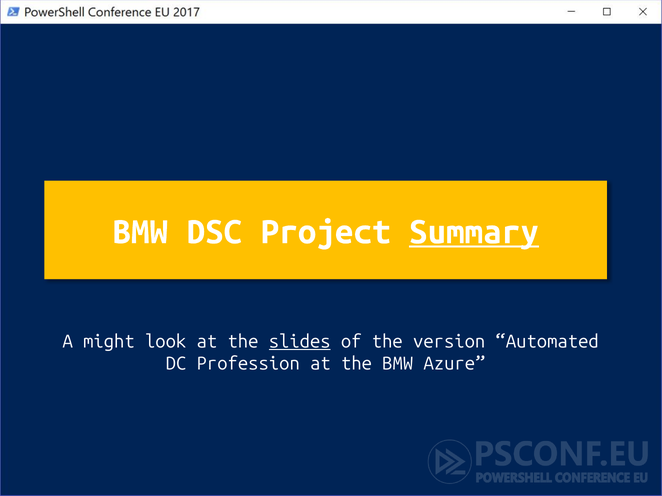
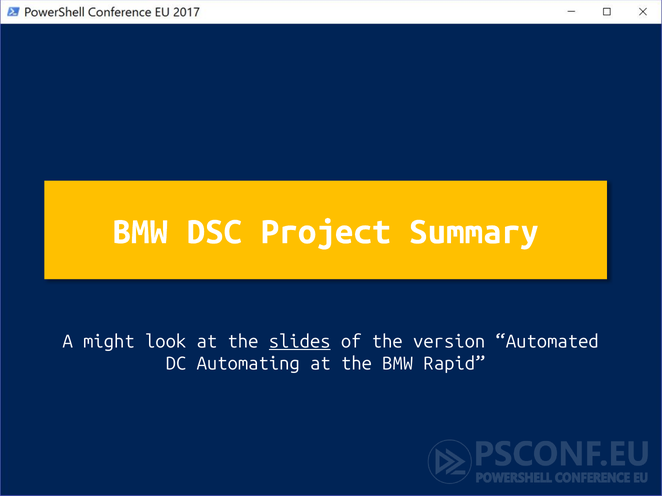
Summary underline: present -> none (474, 233)
Profession: Profession -> Automating (248, 364)
Azure: Azure -> Rapid (455, 364)
